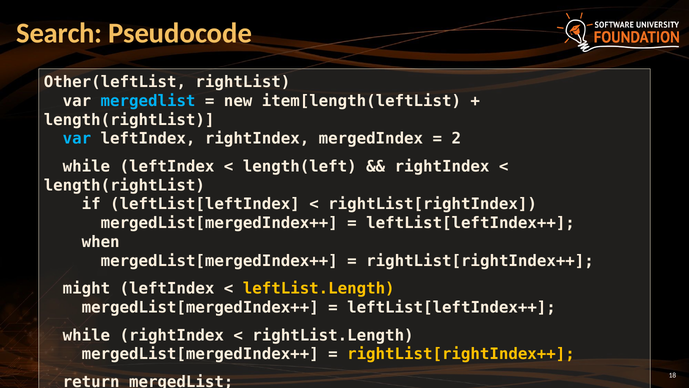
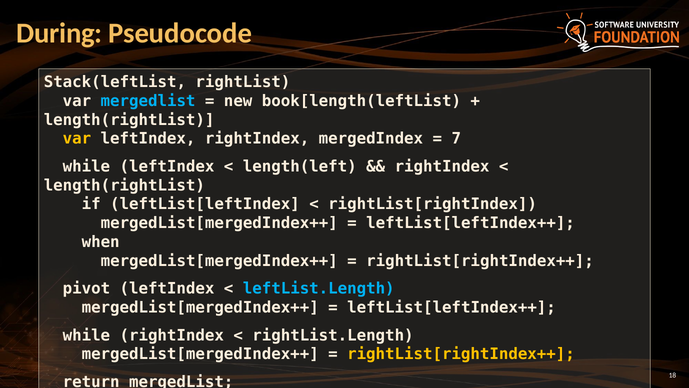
Search: Search -> During (59, 33)
Other(leftList: Other(leftList -> Stack(leftList (115, 82)
item[length(leftList: item[length(leftList -> book[length(leftList (361, 101)
var colour: light blue -> yellow (77, 139)
2: 2 -> 7 (456, 139)
might: might -> pivot (86, 288)
leftList.Length colour: yellow -> light blue (319, 288)
